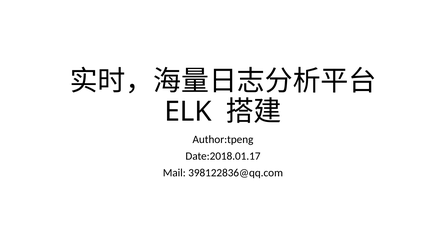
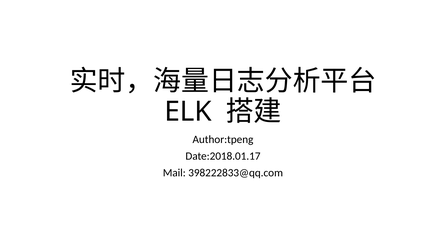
398122836@qq.com: 398122836@qq.com -> 398222833@qq.com (236, 173)
